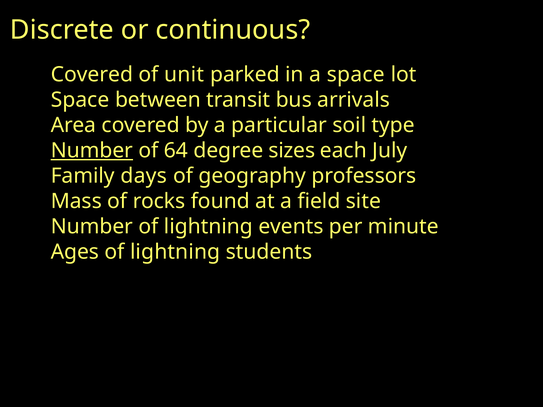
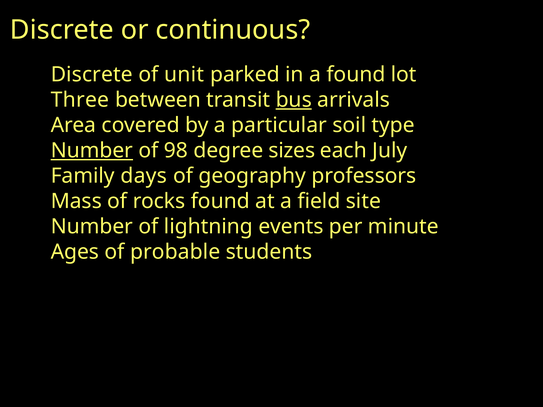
Covered: Covered -> Discrete (92, 75)
a space: space -> found (356, 75)
Space: Space -> Three (80, 100)
bus underline: none -> present (294, 100)
64: 64 -> 98 (176, 151)
Ages of lightning: lightning -> probable (175, 252)
